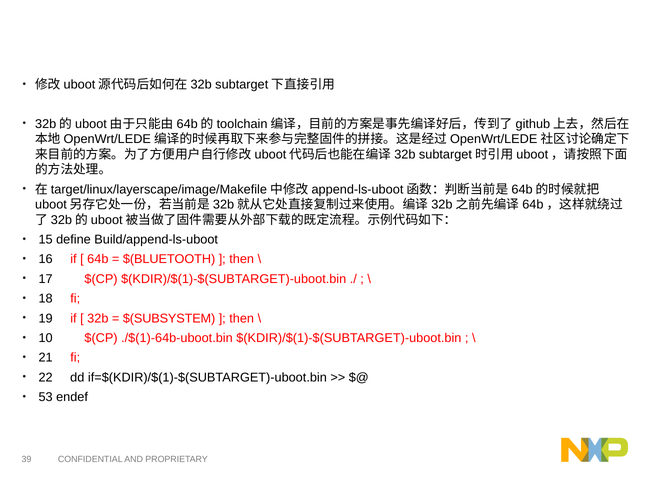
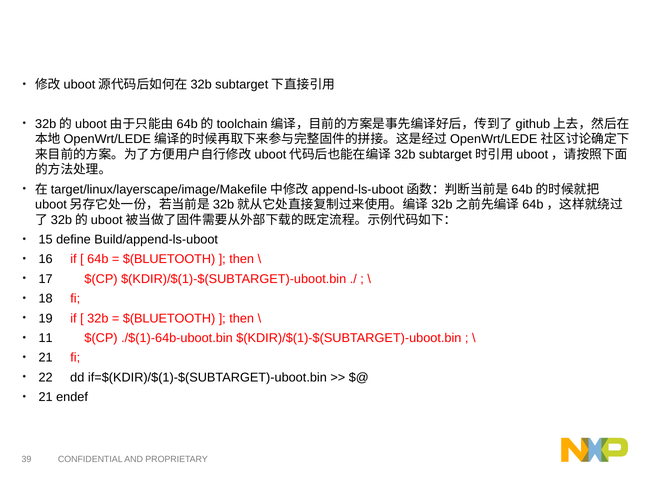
$(SUBSYSTEM: $(SUBSYSTEM -> $(BLUETOOTH (169, 318)
10: 10 -> 11 (46, 338)
53: 53 -> 21 (46, 397)
